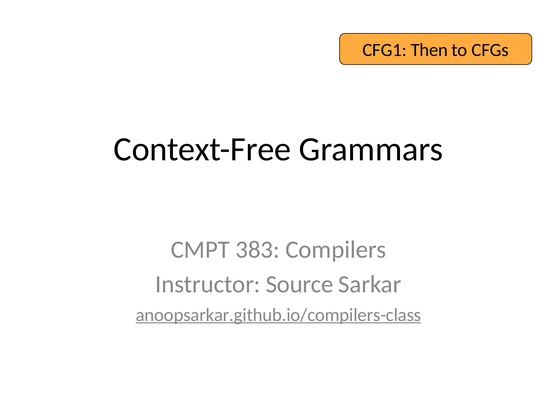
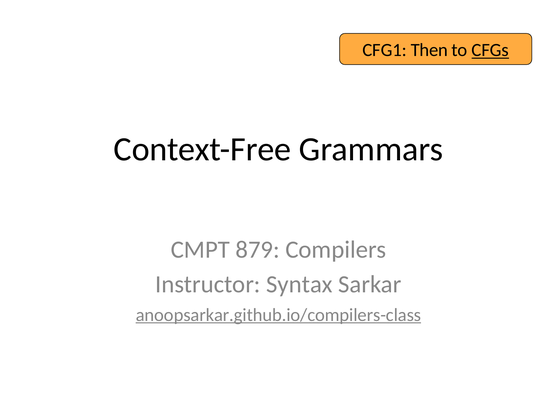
CFGs underline: none -> present (490, 50)
383: 383 -> 879 (258, 250)
Source: Source -> Syntax (299, 284)
